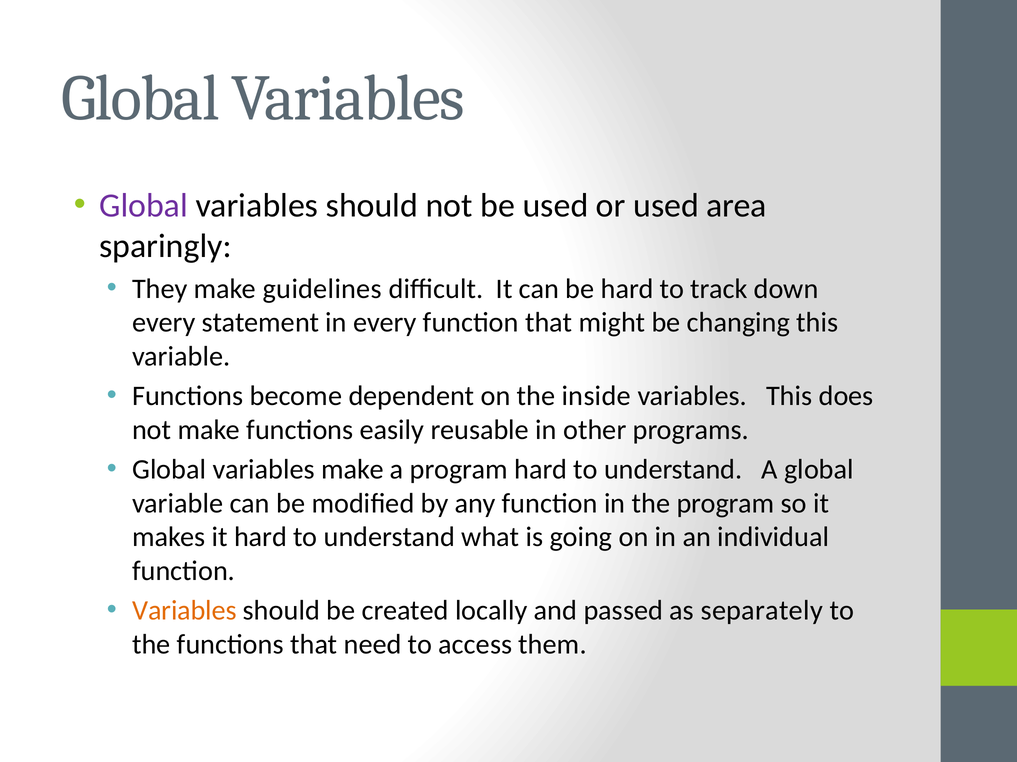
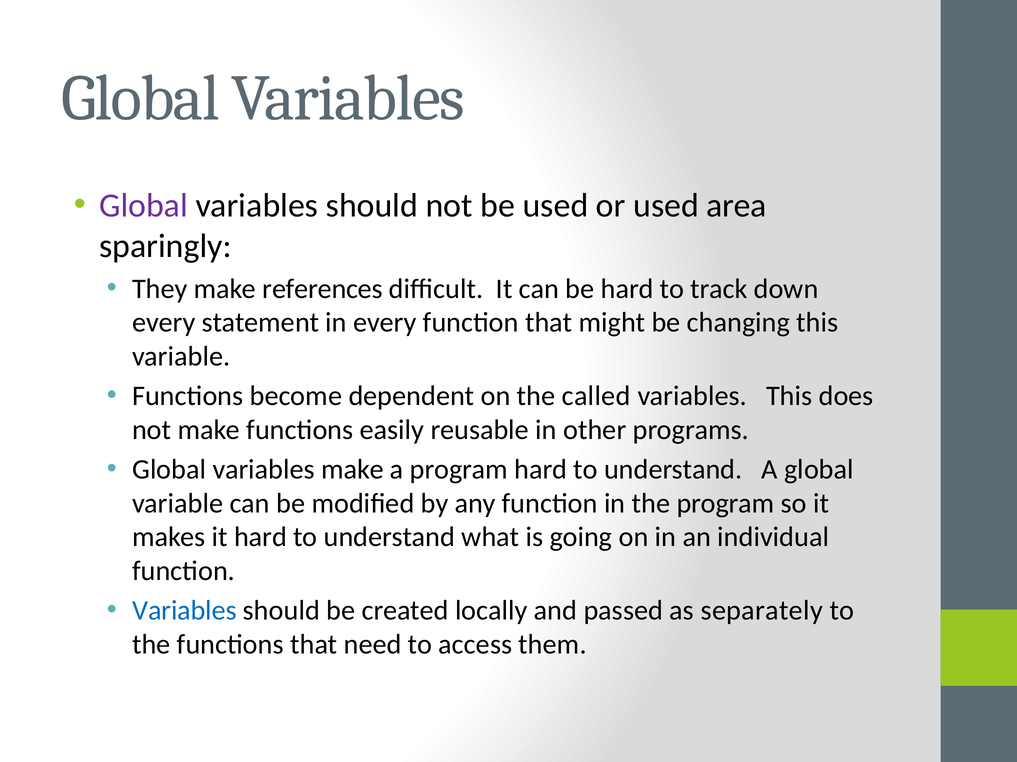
guidelines: guidelines -> references (323, 289)
inside: inside -> called (596, 396)
Variables colour: orange -> blue (184, 611)
